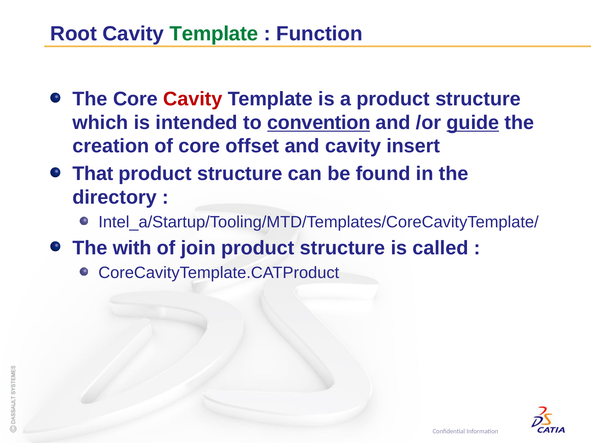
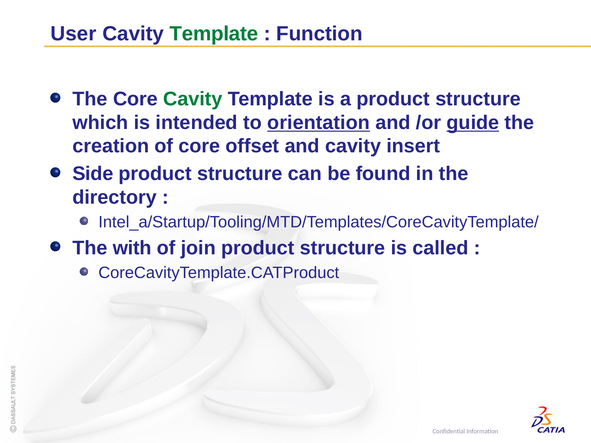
Root: Root -> User (73, 34)
Cavity colour: red -> green (193, 99)
convention: convention -> orientation (319, 123)
That: That -> Side (93, 174)
